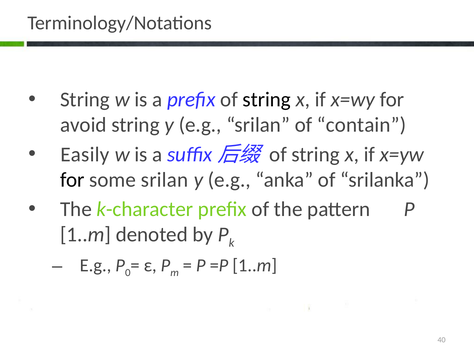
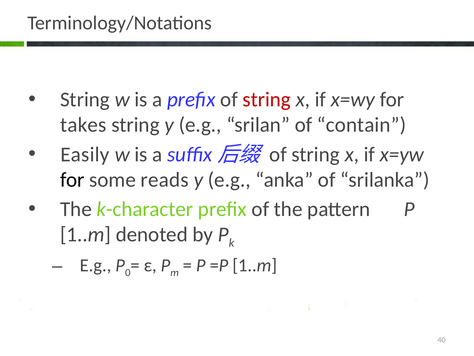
string colour: black -> red (267, 99)
avoid: avoid -> takes (83, 125)
some srilan: srilan -> reads (165, 180)
